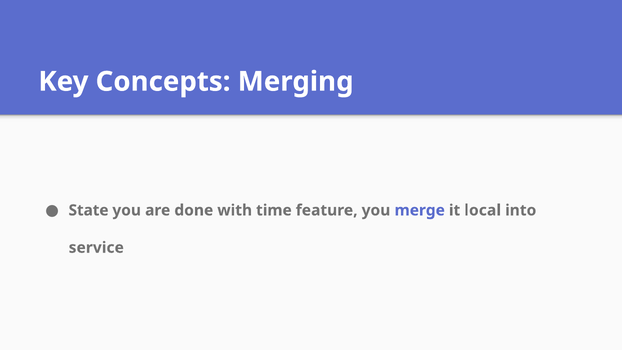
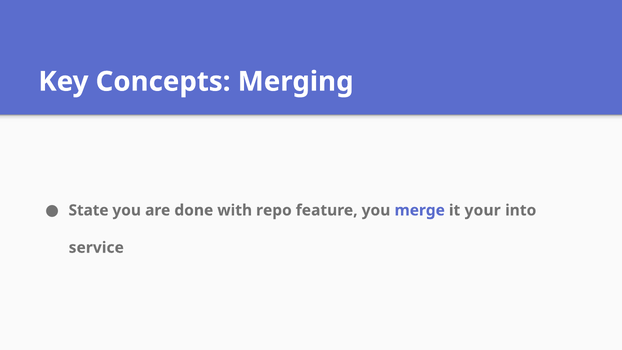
time: time -> repo (274, 210)
local: local -> your (483, 210)
